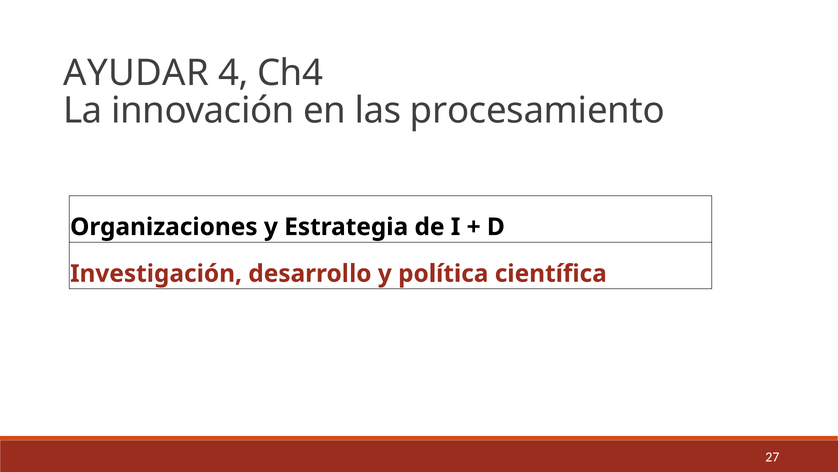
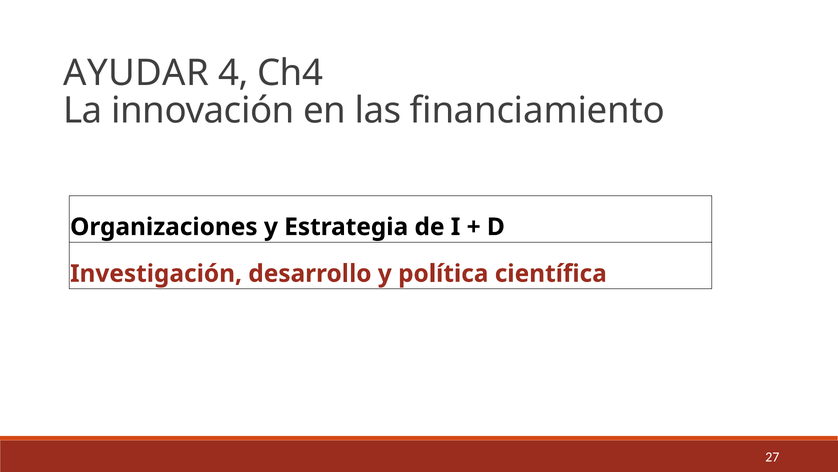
procesamiento: procesamiento -> financiamiento (537, 110)
